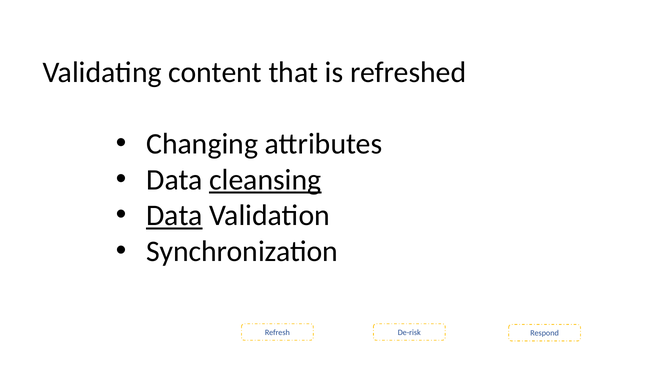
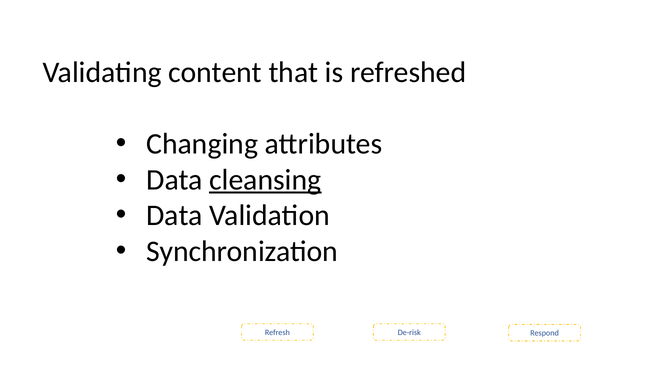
Data underline: present -> none (174, 215)
